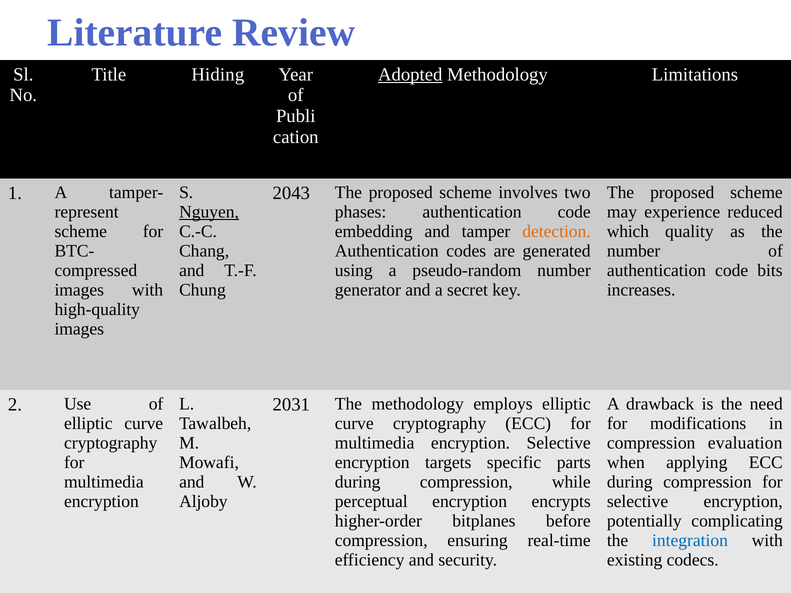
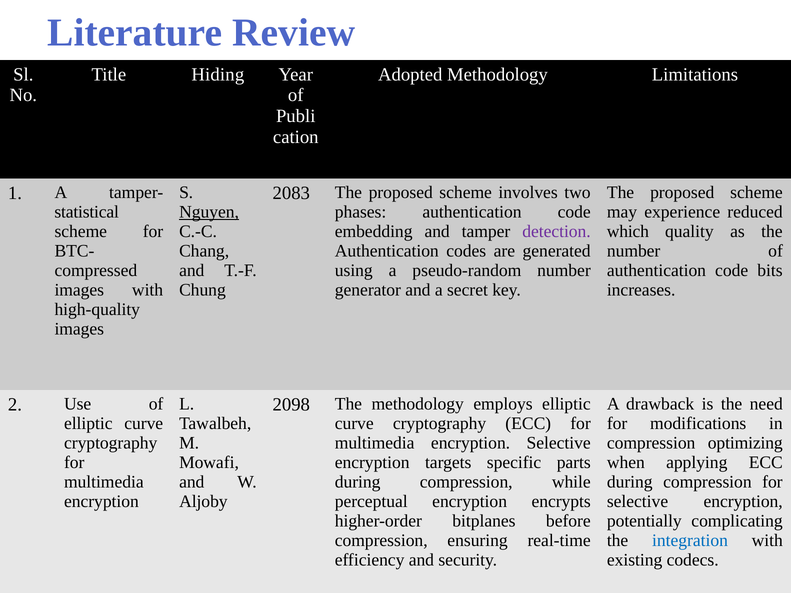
Adopted underline: present -> none (410, 74)
2043: 2043 -> 2083 (291, 193)
represent: represent -> statistical (87, 212)
detection colour: orange -> purple (557, 232)
2031: 2031 -> 2098 (291, 405)
evaluation: evaluation -> optimizing (745, 443)
